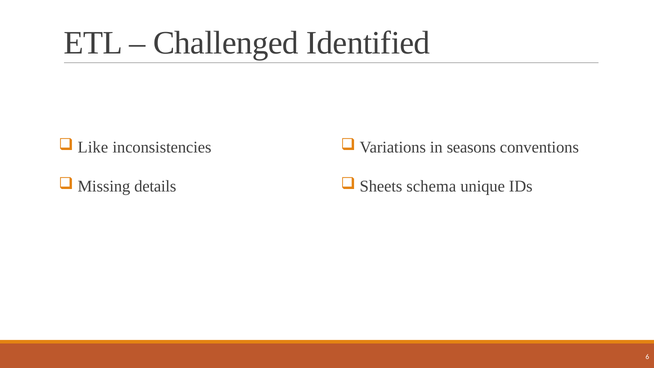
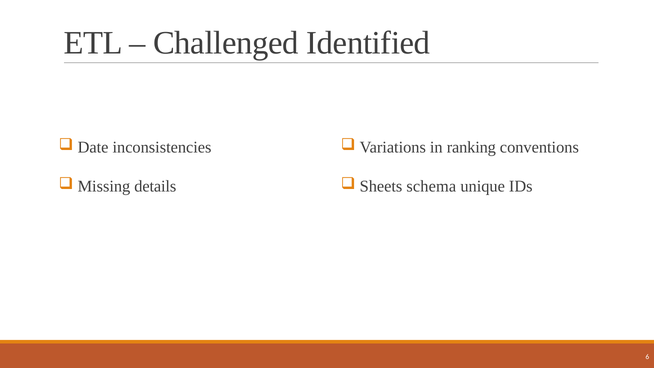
Like: Like -> Date (93, 147)
seasons: seasons -> ranking (471, 147)
